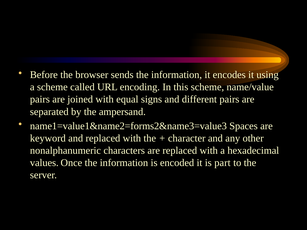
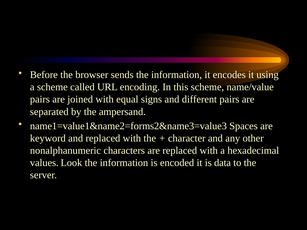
Once: Once -> Look (71, 163)
part: part -> data (223, 163)
